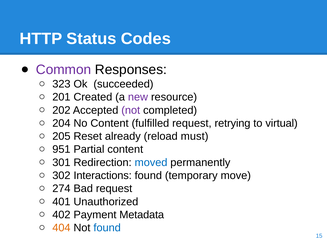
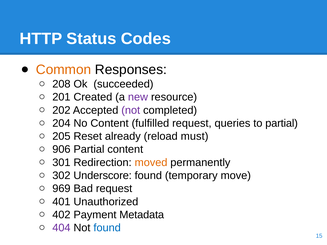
Common colour: purple -> orange (64, 70)
323: 323 -> 208 (61, 84)
retrying: retrying -> queries (232, 123)
to virtual: virtual -> partial (282, 123)
951: 951 -> 906 (61, 150)
moved colour: blue -> orange (151, 163)
Interactions: Interactions -> Underscore (103, 176)
274: 274 -> 969 (61, 189)
404 colour: orange -> purple (61, 228)
